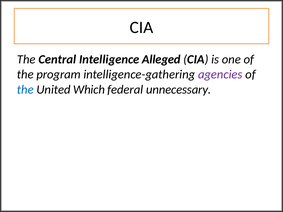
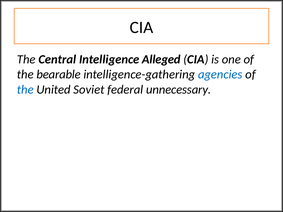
program: program -> bearable (59, 74)
agencies colour: purple -> blue (220, 74)
Which: Which -> Soviet (89, 90)
